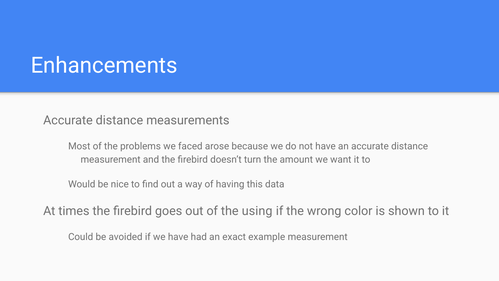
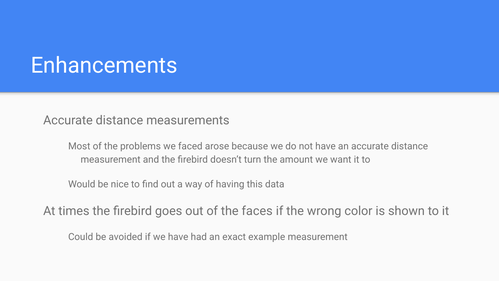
using: using -> faces (257, 211)
